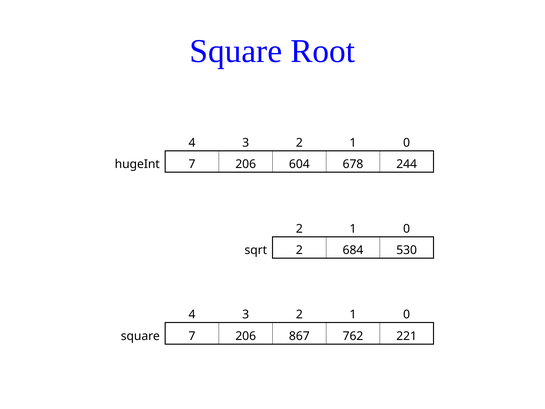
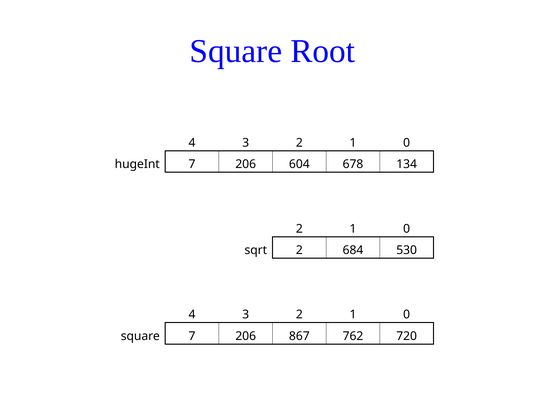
244: 244 -> 134 (407, 164)
221: 221 -> 720 (407, 336)
